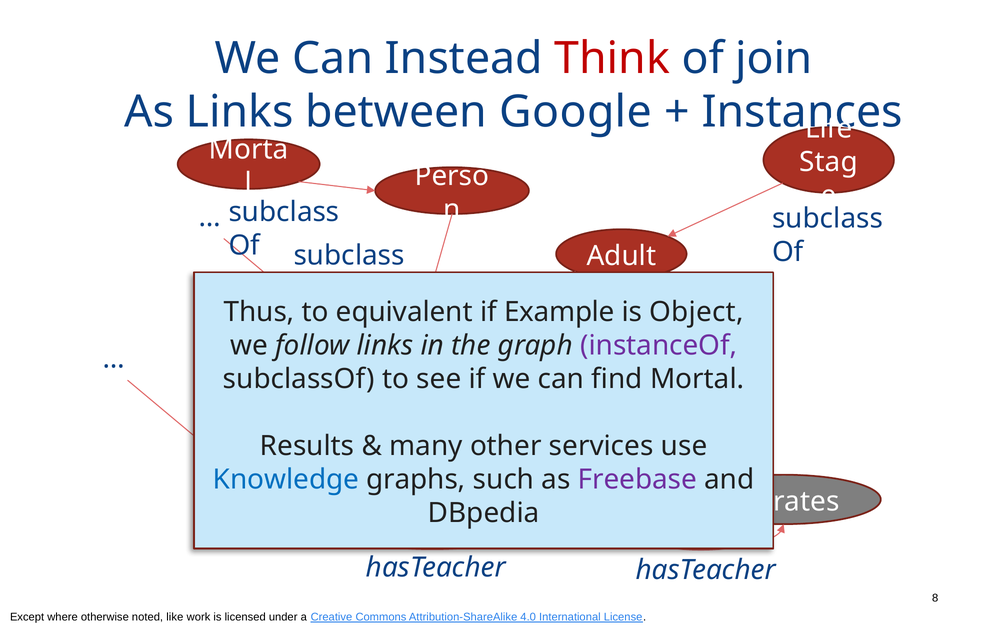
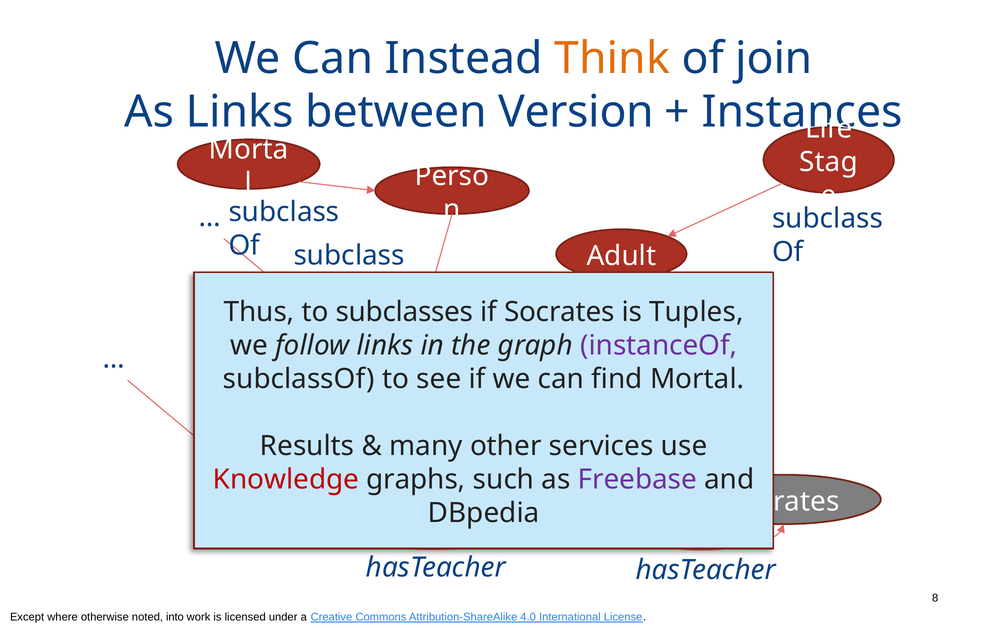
Think colour: red -> orange (612, 58)
Google: Google -> Version (576, 112)
equivalent: equivalent -> subclasses (404, 312)
if Example: Example -> Socrates (559, 312)
Object: Object -> Tuples (696, 312)
Knowledge colour: blue -> red (286, 479)
like: like -> into (175, 617)
